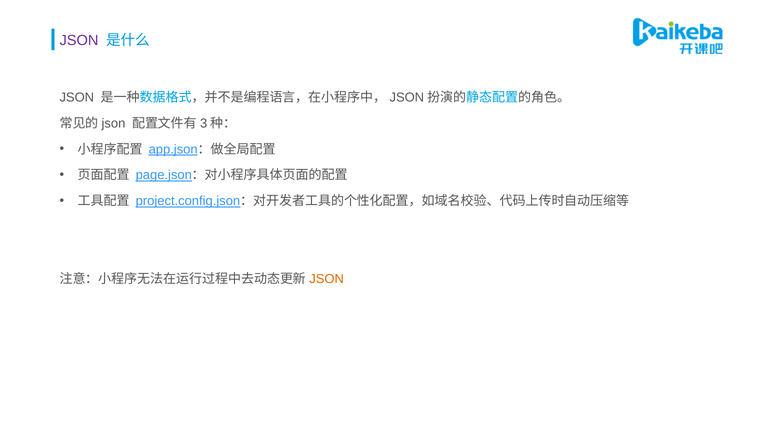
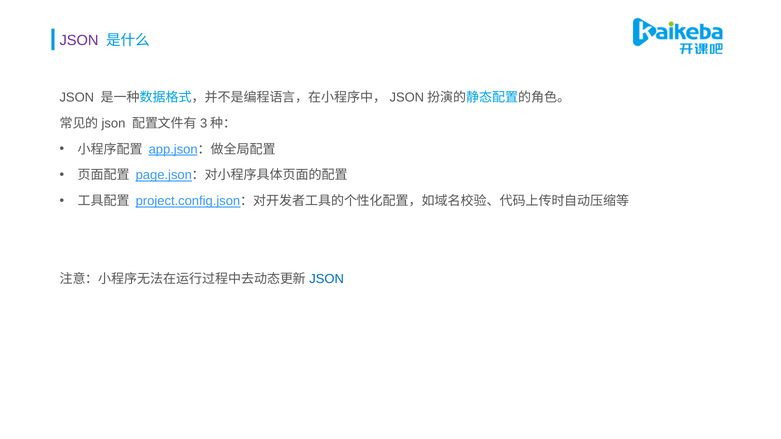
JSON colour: orange -> blue (327, 279)
